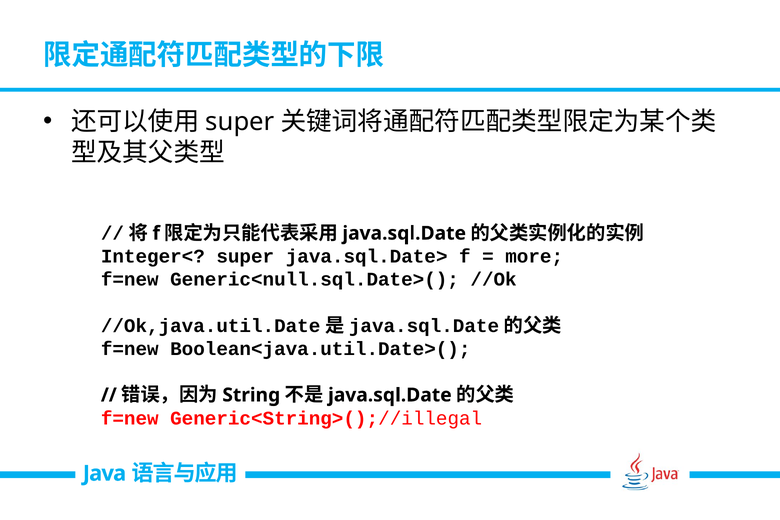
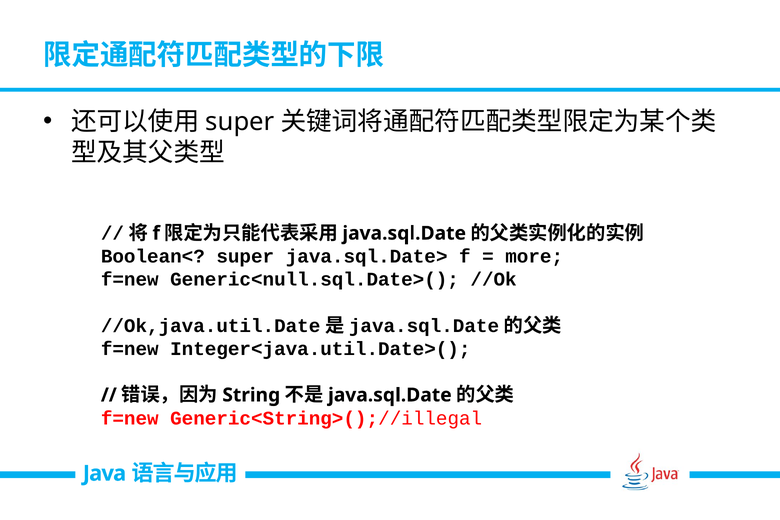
Integer<: Integer< -> Boolean< (153, 256)
Boolean<java.util.Date>(: Boolean<java.util.Date>( -> Integer<java.util.Date>( (320, 349)
